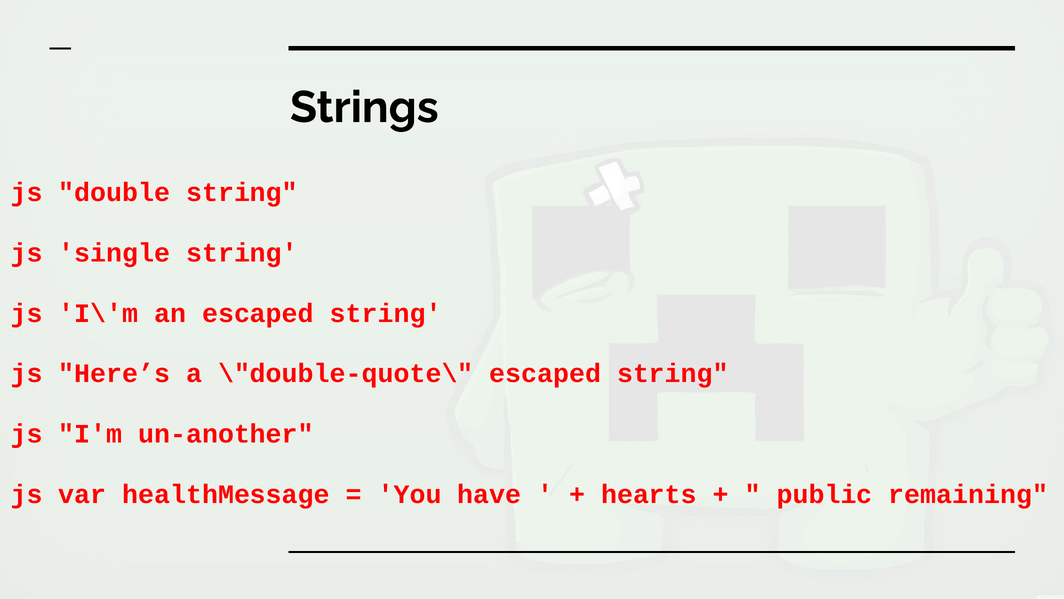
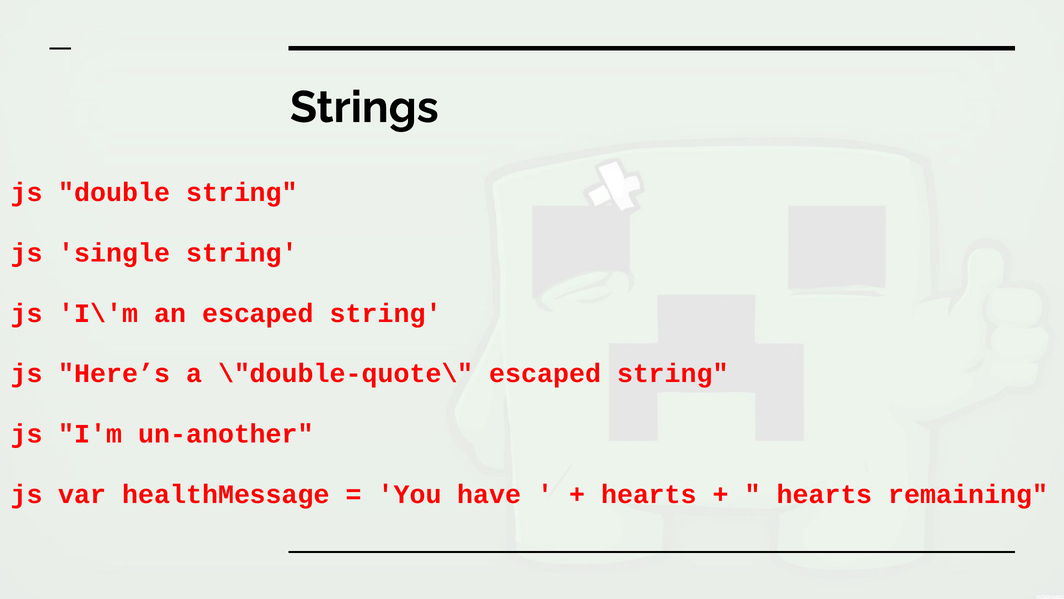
public: public -> hearts (825, 494)
